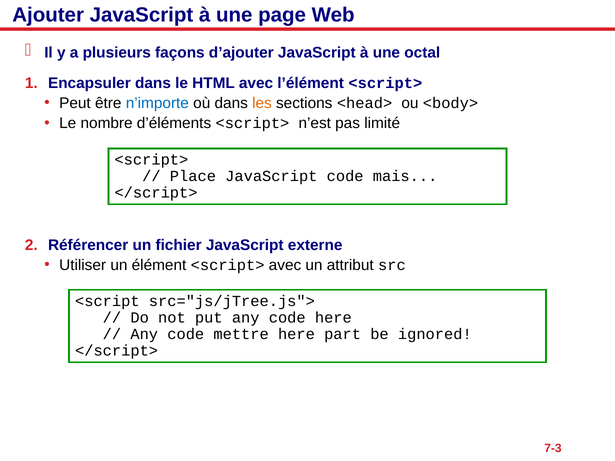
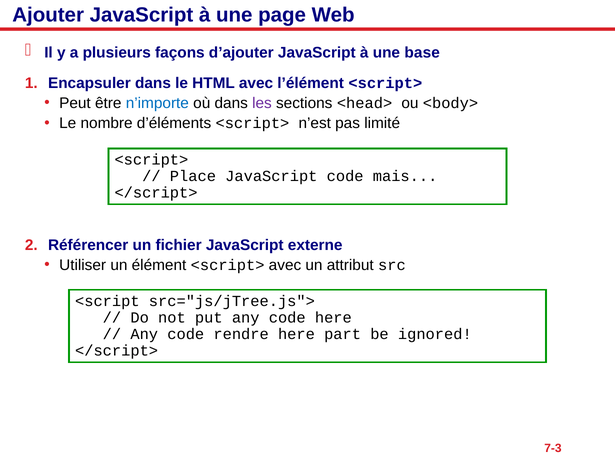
octal: octal -> base (422, 53)
les colour: orange -> purple (262, 103)
mettre: mettre -> rendre (241, 334)
